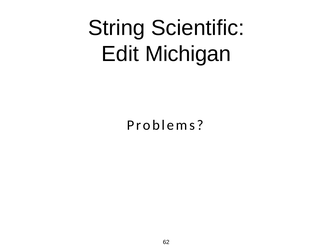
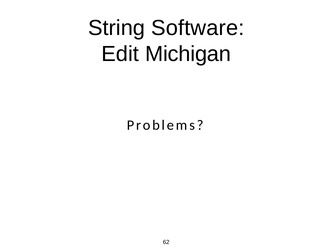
Scientific: Scientific -> Software (198, 28)
